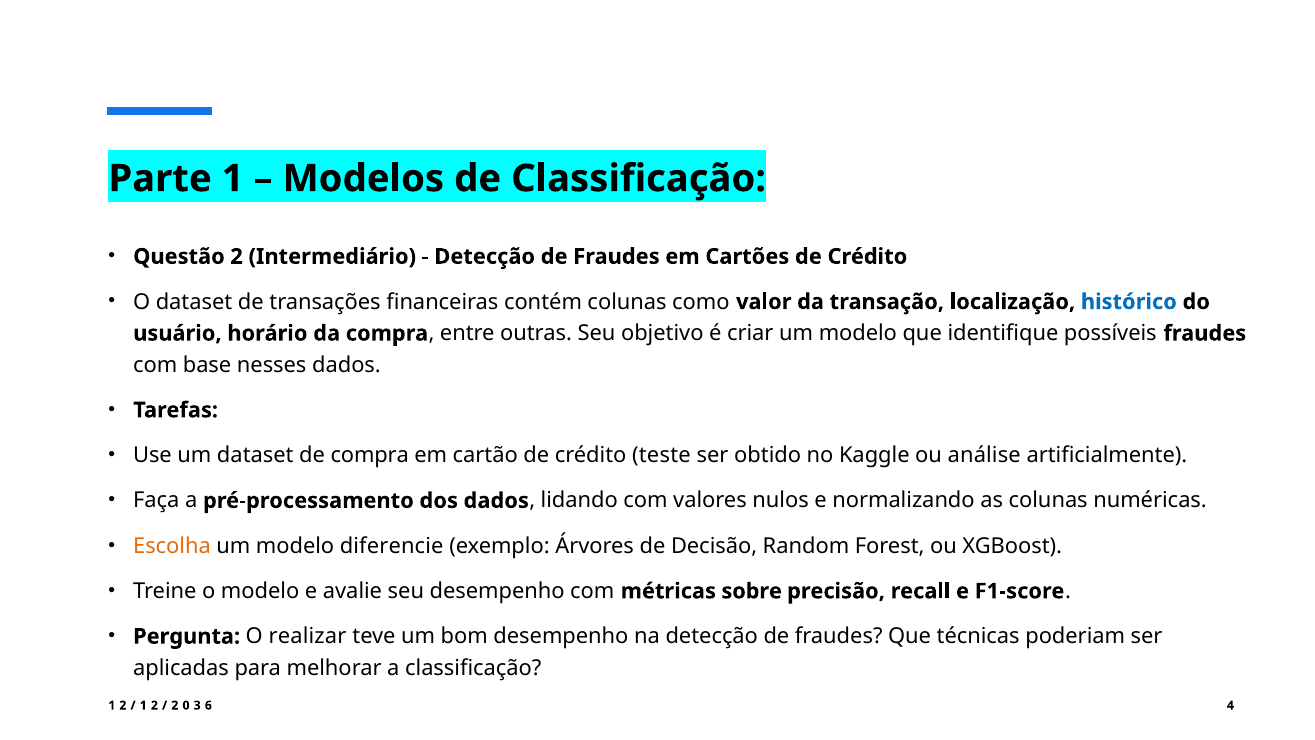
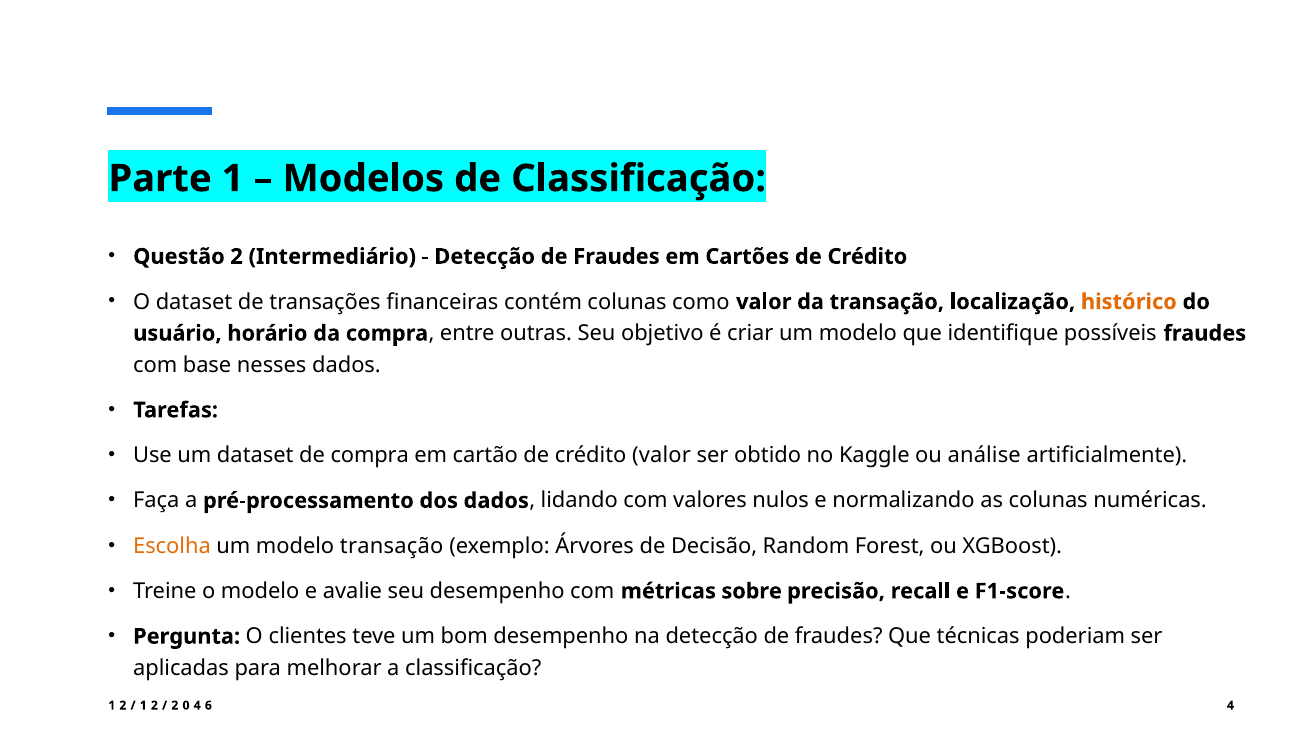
histórico colour: blue -> orange (1129, 302)
crédito teste: teste -> valor (661, 455)
modelo diferencie: diferencie -> transação (392, 546)
realizar: realizar -> clientes (308, 636)
3: 3 -> 4 (197, 705)
